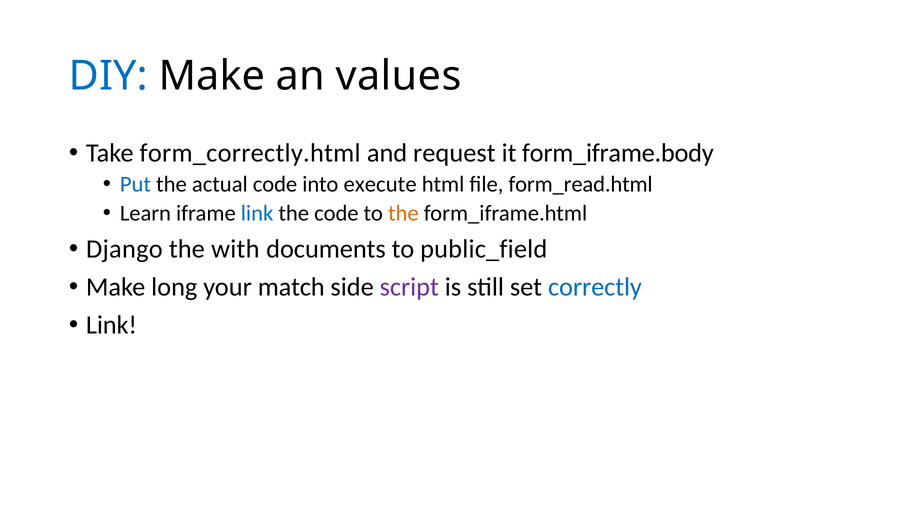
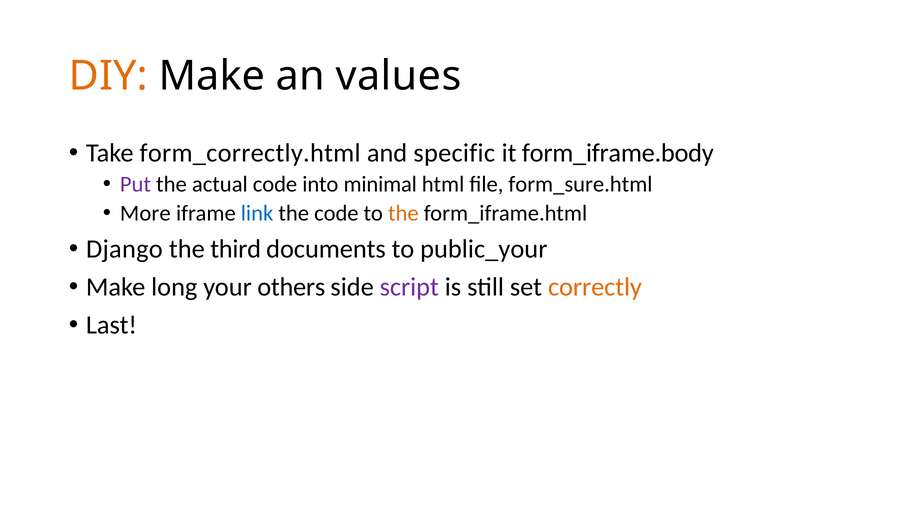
DIY colour: blue -> orange (108, 76)
request: request -> specific (454, 153)
Put colour: blue -> purple (135, 184)
execute: execute -> minimal (380, 184)
form_read.html: form_read.html -> form_sure.html (580, 184)
Learn: Learn -> More (145, 213)
with: with -> third (236, 249)
public_field: public_field -> public_your (484, 249)
match: match -> others (291, 287)
correctly colour: blue -> orange (595, 287)
Link: Link -> Last (112, 325)
